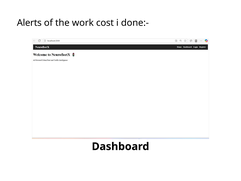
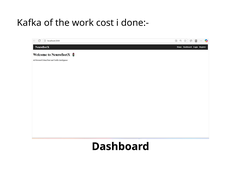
Alerts: Alerts -> Kafka (29, 23)
